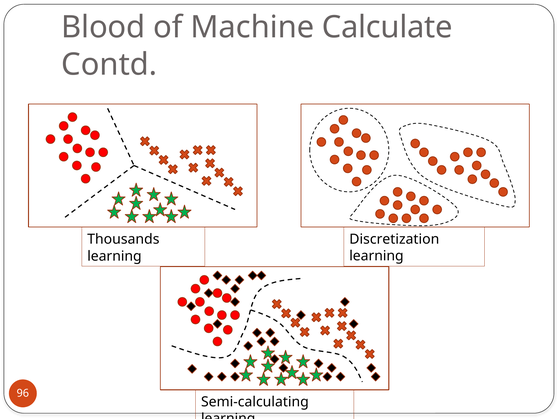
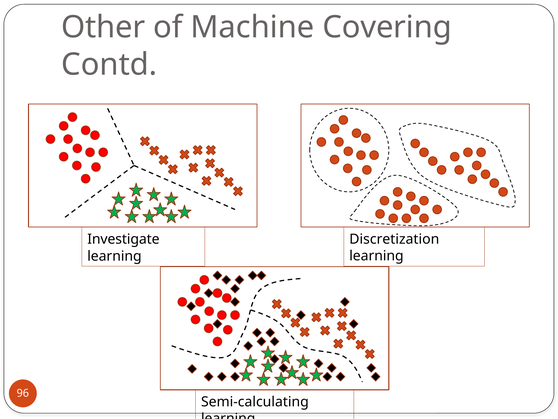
Blood: Blood -> Other (103, 27)
Calculate: Calculate -> Covering (387, 27)
Thousands: Thousands -> Investigate (123, 239)
